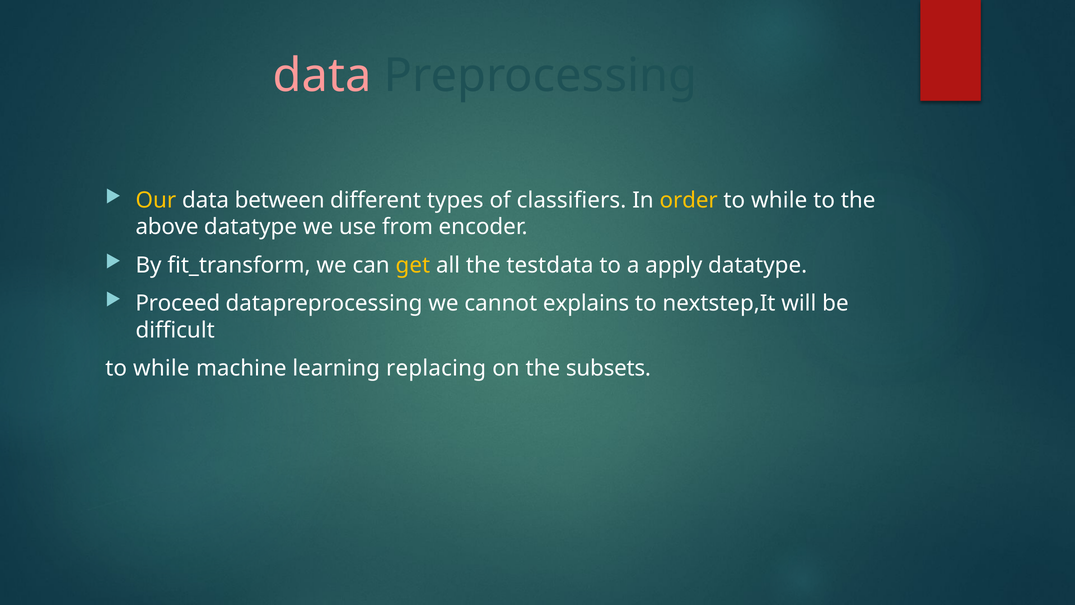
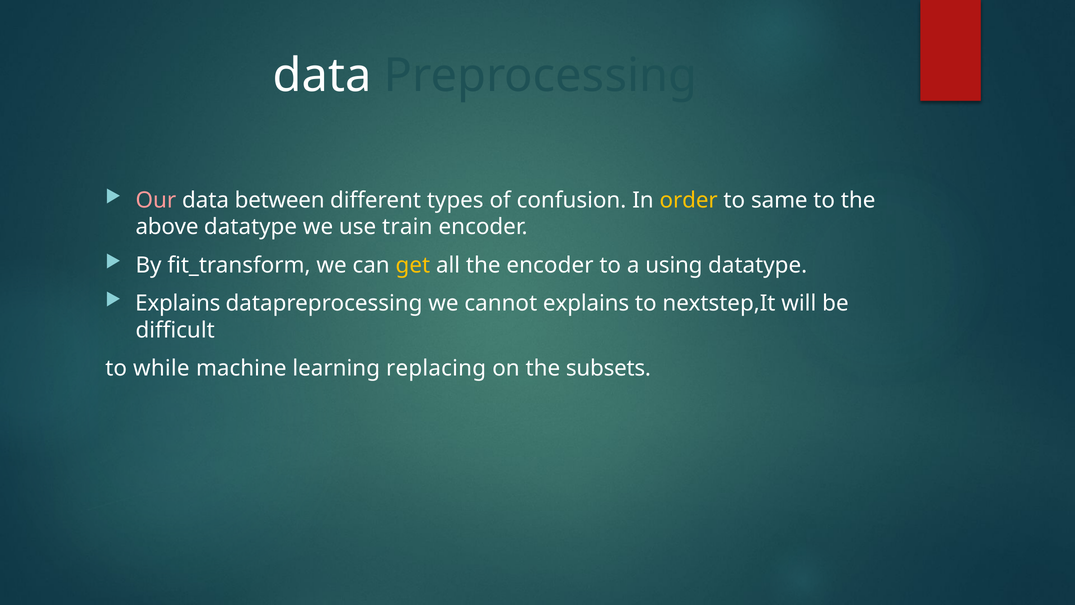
data colour: pink -> white (322, 75)
Our colour: yellow -> pink (156, 200)
classifiers: classifiers -> confusion (572, 200)
while: while -> same (779, 200)
from: from -> train (407, 227)
the testdata: testdata -> encoder (550, 265)
apply: apply -> using (674, 265)
Proceed: Proceed -> Explains (178, 303)
